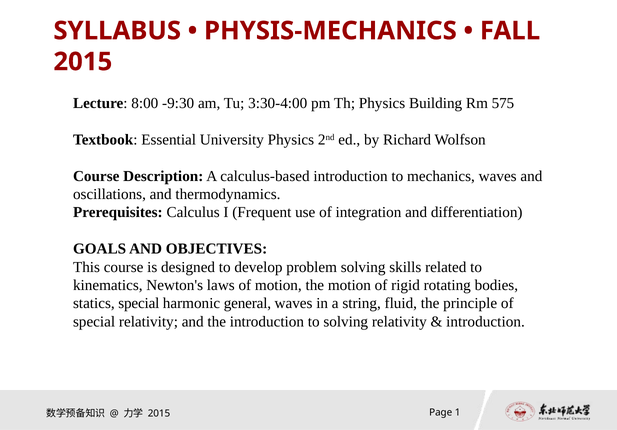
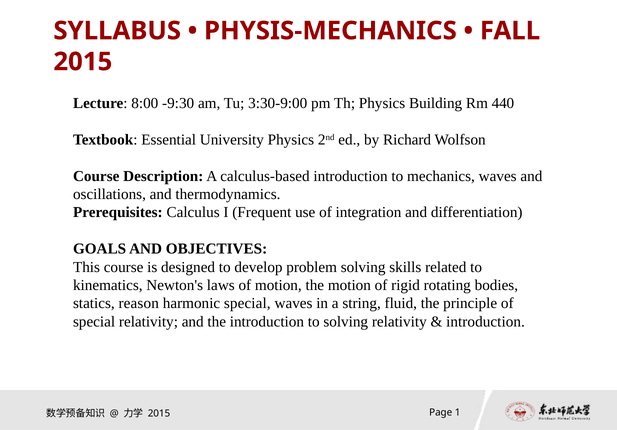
3:30-4:00: 3:30-4:00 -> 3:30-9:00 (278, 103)
575: 575 -> 440 (503, 103)
statics special: special -> reason (139, 303)
harmonic general: general -> special (247, 303)
